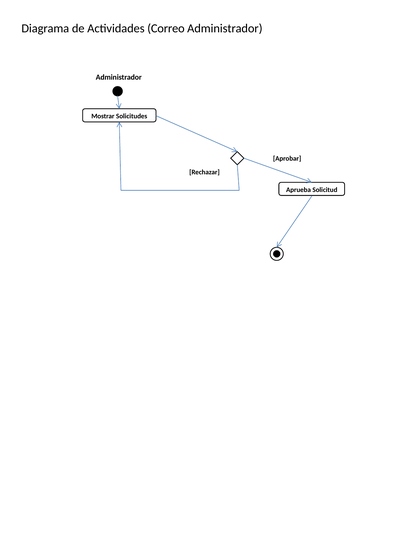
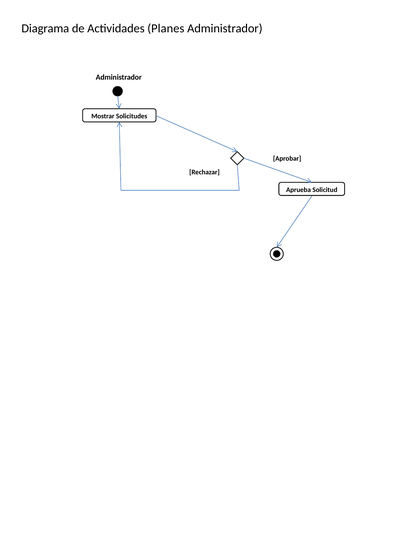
Correo: Correo -> Planes (166, 28)
